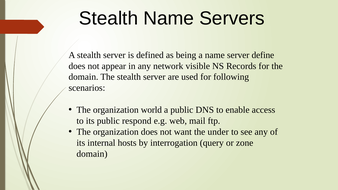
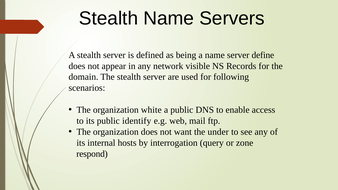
world: world -> white (151, 110)
respond: respond -> identify (137, 121)
domain: domain -> respond (92, 154)
